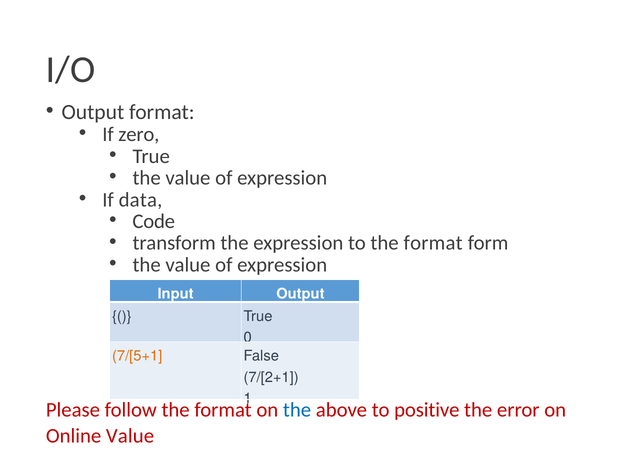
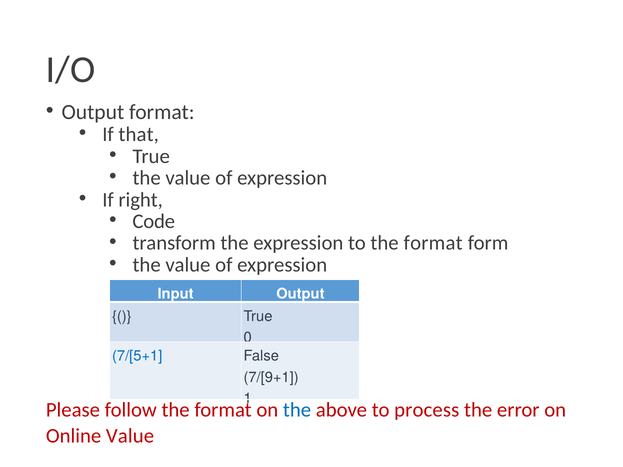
zero: zero -> that (139, 134)
data: data -> right (141, 200)
7/[5+1 colour: orange -> blue (137, 356)
7/[2+1: 7/[2+1 -> 7/[9+1 (271, 377)
positive: positive -> process (427, 410)
